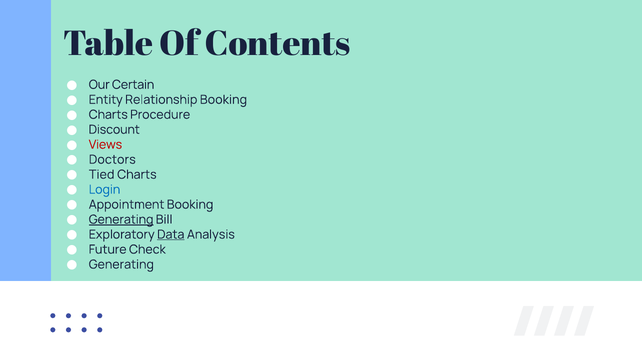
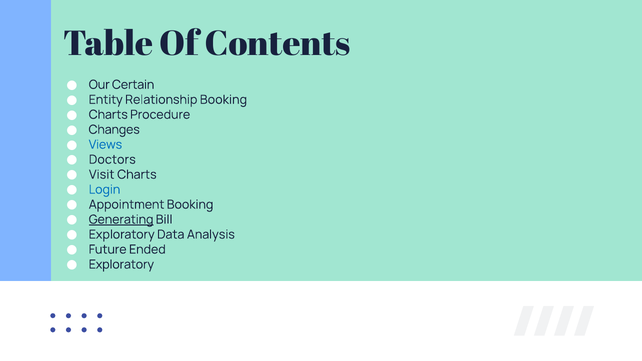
Discount: Discount -> Changes (114, 130)
Views colour: red -> blue (105, 145)
Tied: Tied -> Visit (102, 175)
Data underline: present -> none (171, 235)
Check: Check -> Ended (147, 250)
Generating: Generating -> Exploratory (121, 265)
